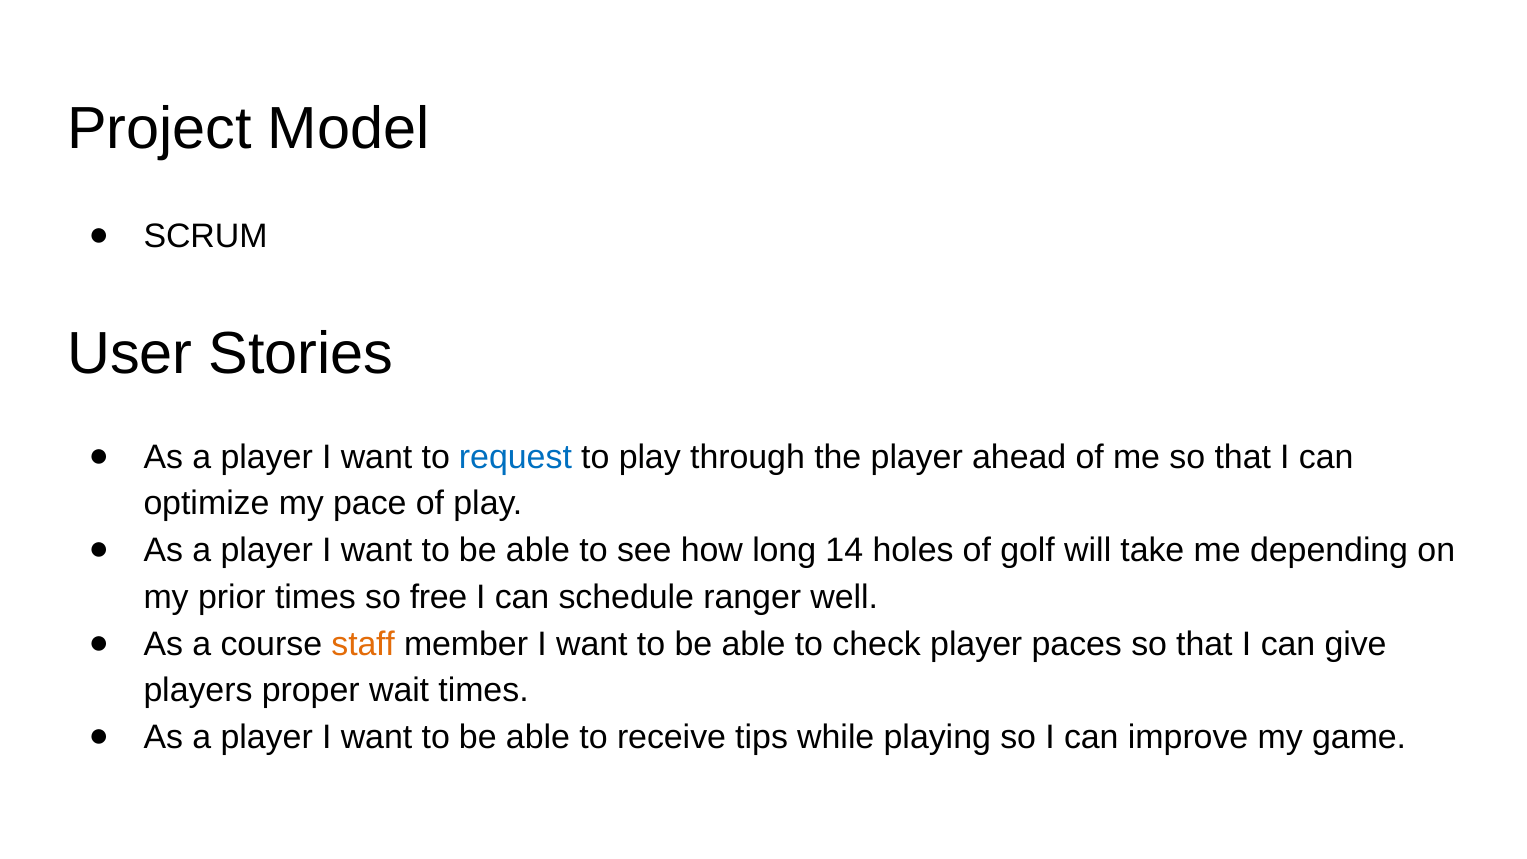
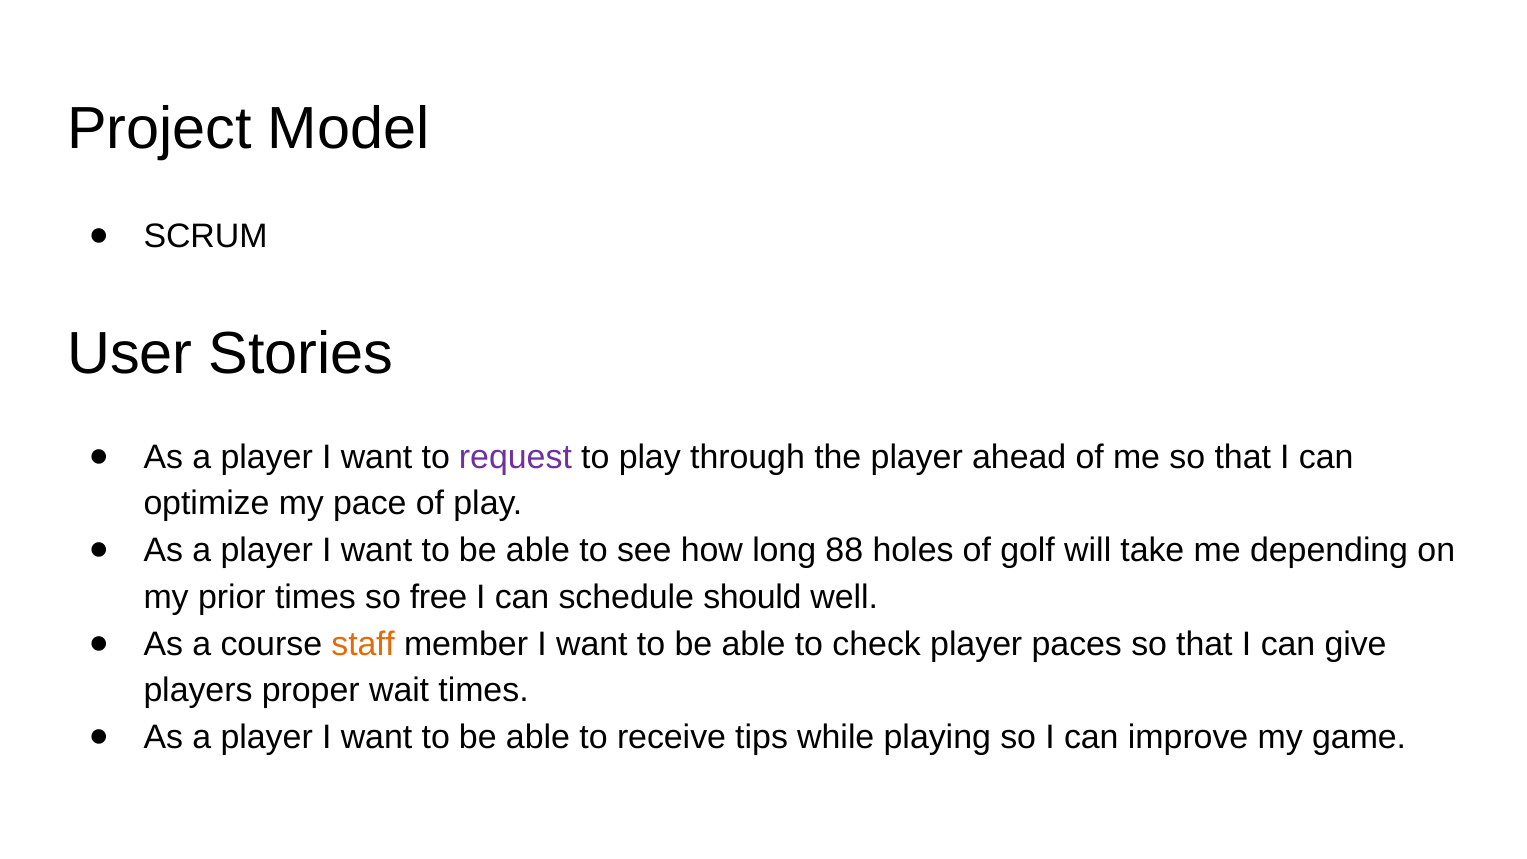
request colour: blue -> purple (515, 457)
14: 14 -> 88 (844, 550)
ranger: ranger -> should (752, 597)
